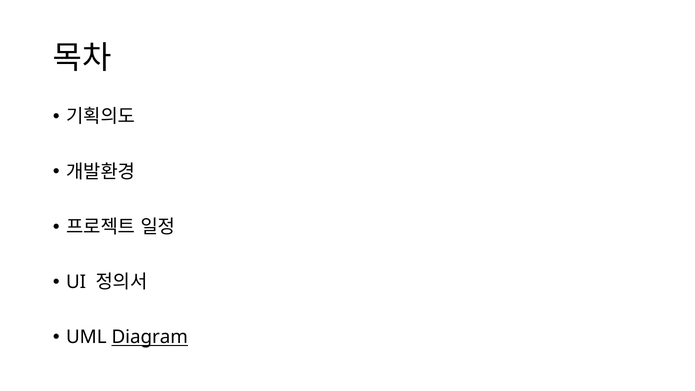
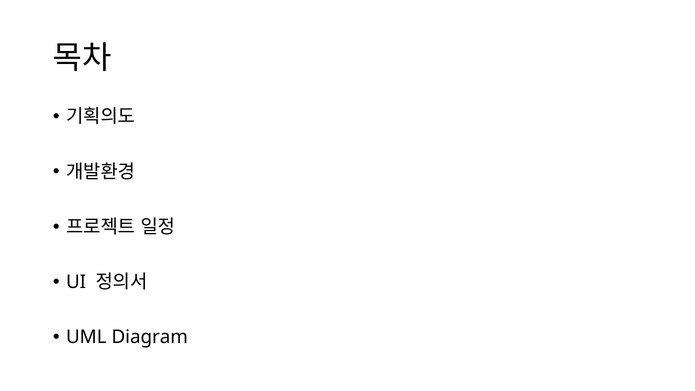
Diagram underline: present -> none (150, 337)
